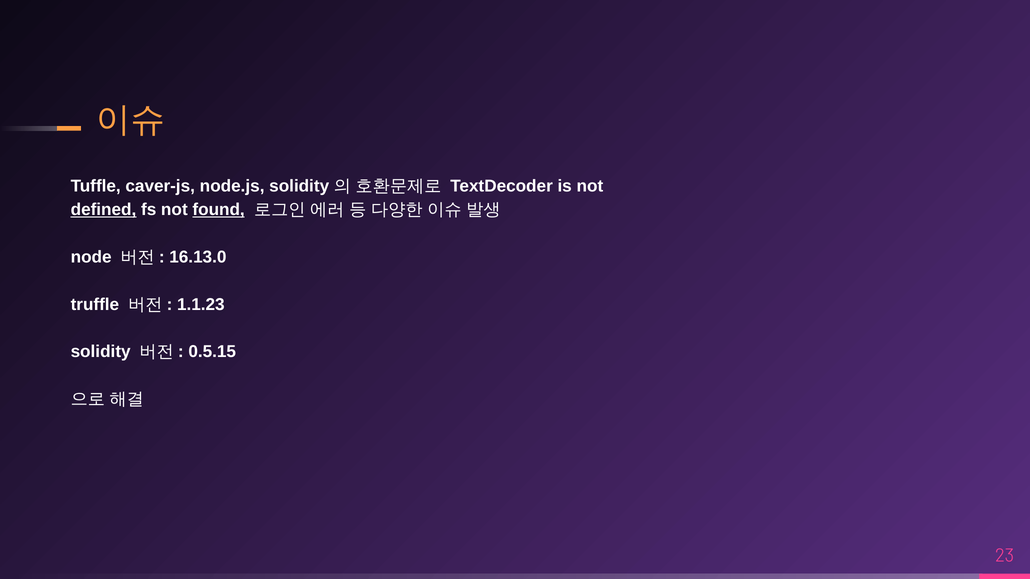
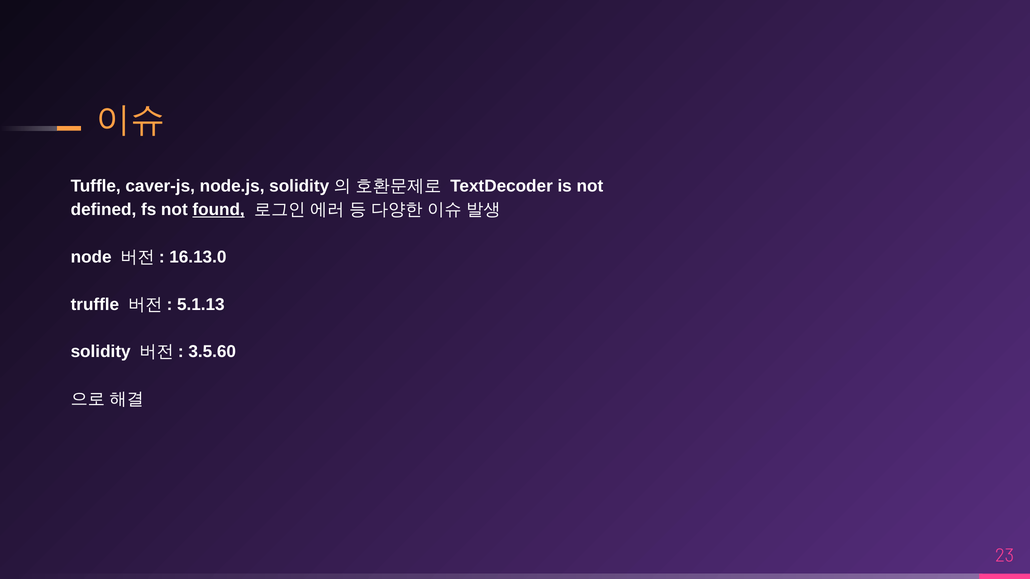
defined underline: present -> none (103, 210)
1.1.23: 1.1.23 -> 5.1.13 (201, 305)
0.5.15: 0.5.15 -> 3.5.60 (212, 352)
